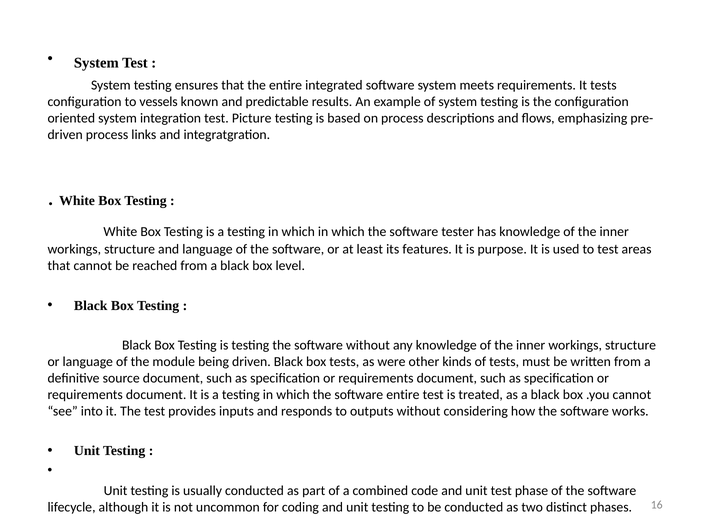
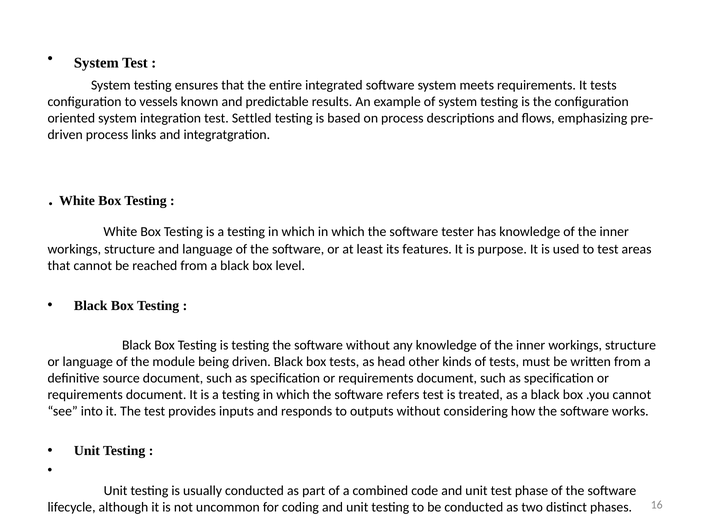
Picture: Picture -> Settled (252, 118)
were: were -> head (391, 361)
software entire: entire -> refers (403, 394)
